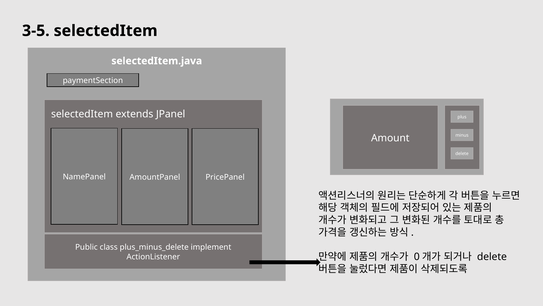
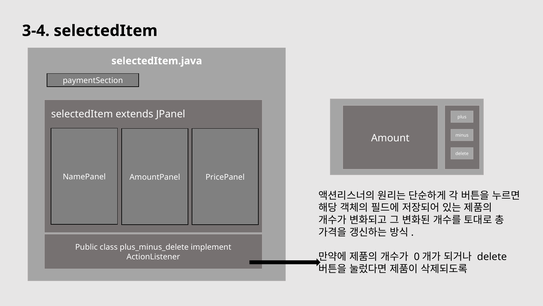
3-5: 3-5 -> 3-4 (36, 31)
